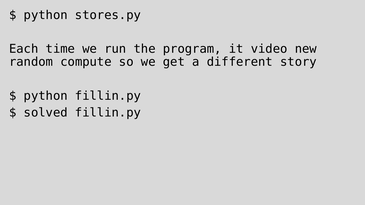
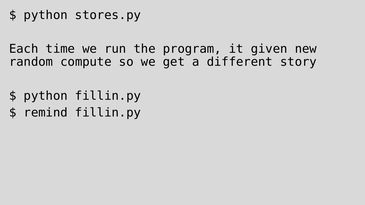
video: video -> given (269, 49)
solved: solved -> remind (46, 113)
